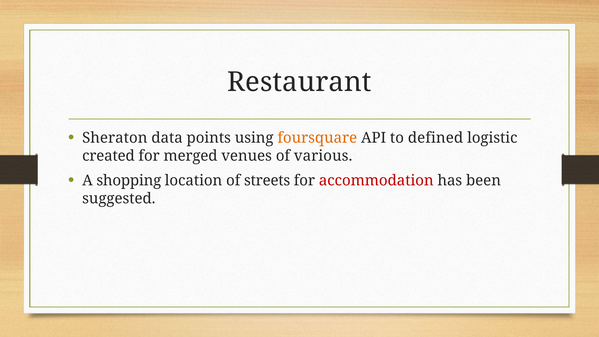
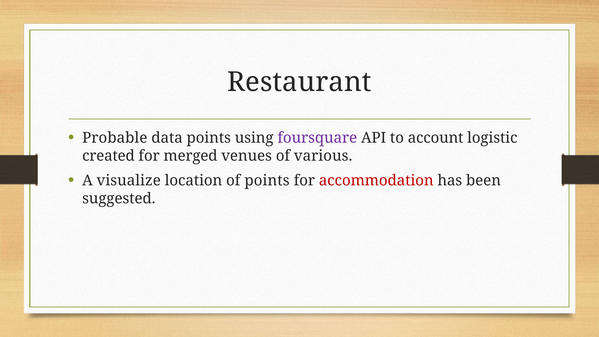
Sheraton: Sheraton -> Probable (115, 138)
foursquare colour: orange -> purple (317, 138)
defined: defined -> account (436, 138)
shopping: shopping -> visualize (129, 181)
of streets: streets -> points (267, 181)
